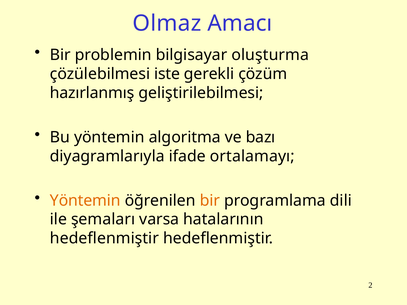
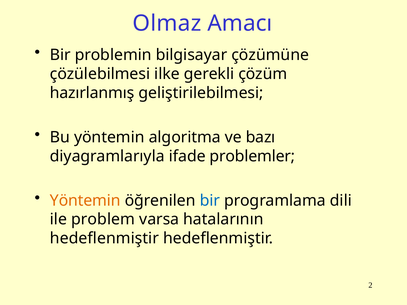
oluşturma: oluşturma -> çözümüne (270, 55)
iste: iste -> ilke (167, 74)
ortalamayı: ortalamayı -> problemler (252, 156)
bir colour: orange -> blue (210, 201)
şemaları: şemaları -> problem (103, 220)
